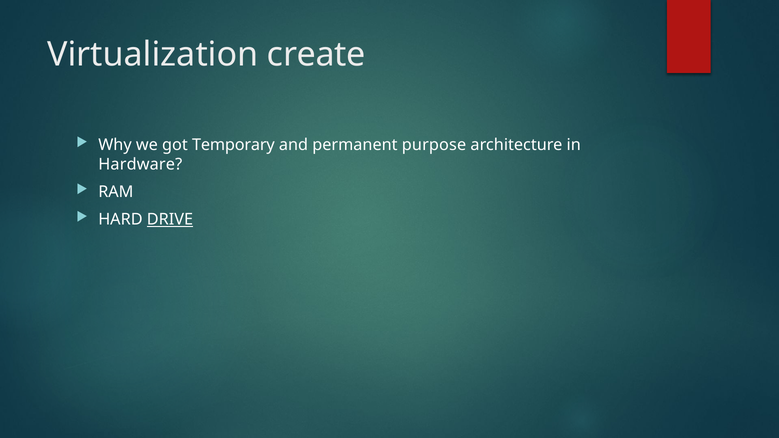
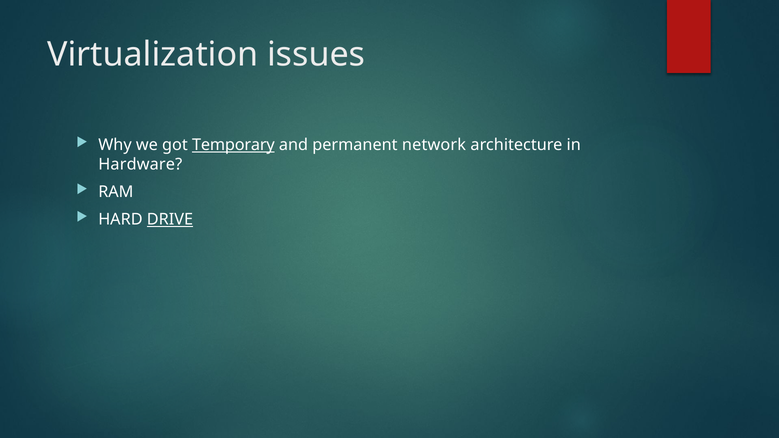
create: create -> issues (316, 55)
Temporary underline: none -> present (233, 145)
purpose: purpose -> network (434, 145)
